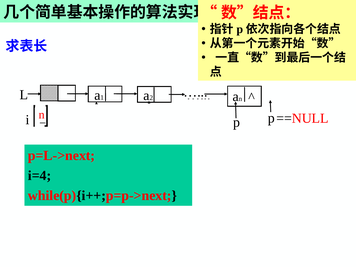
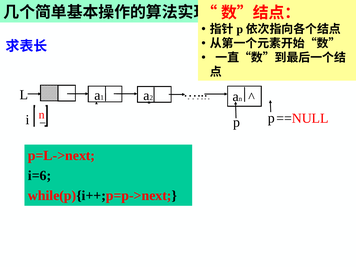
i=4: i=4 -> i=6 (40, 176)
